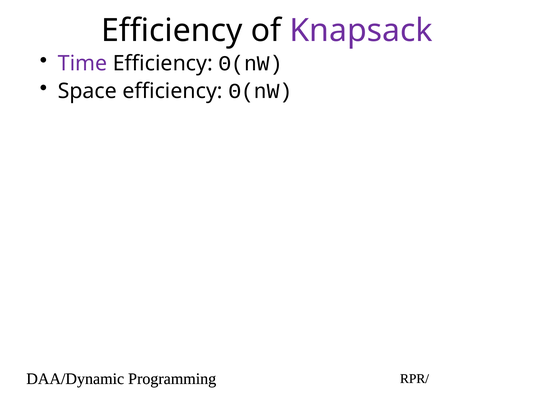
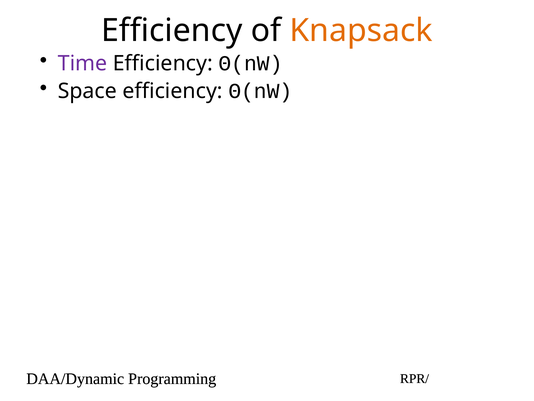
Knapsack colour: purple -> orange (361, 30)
